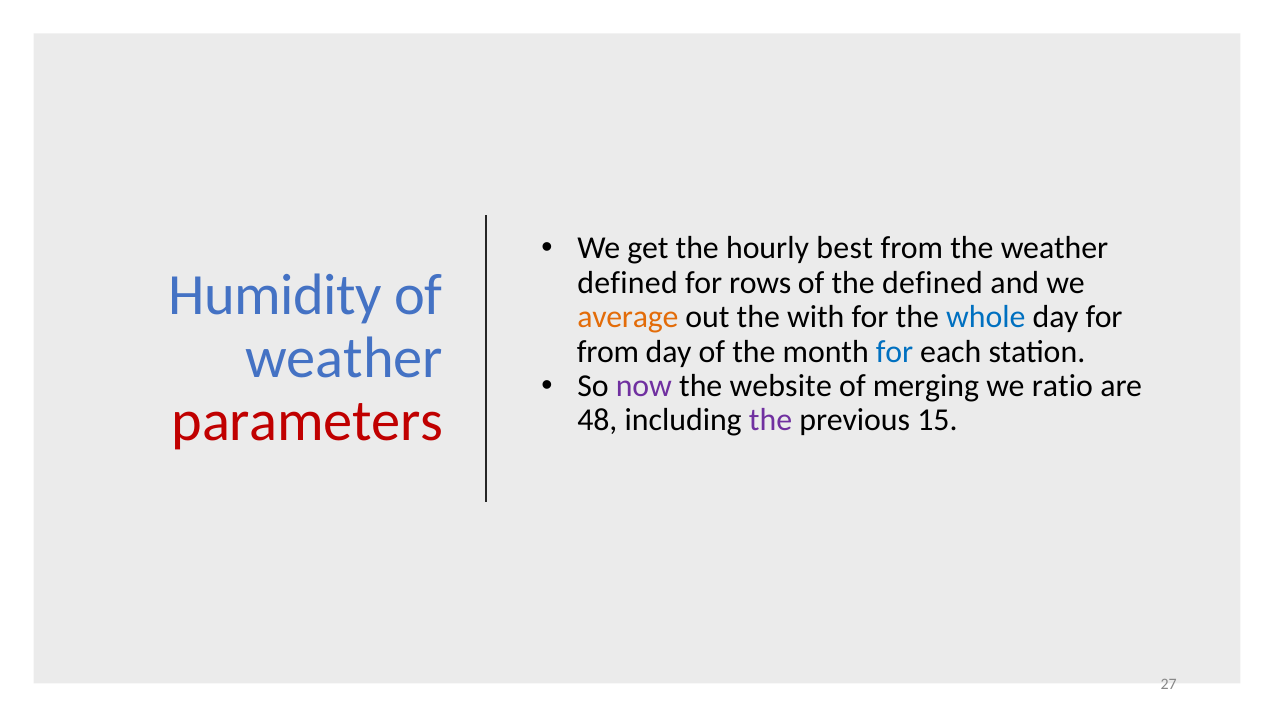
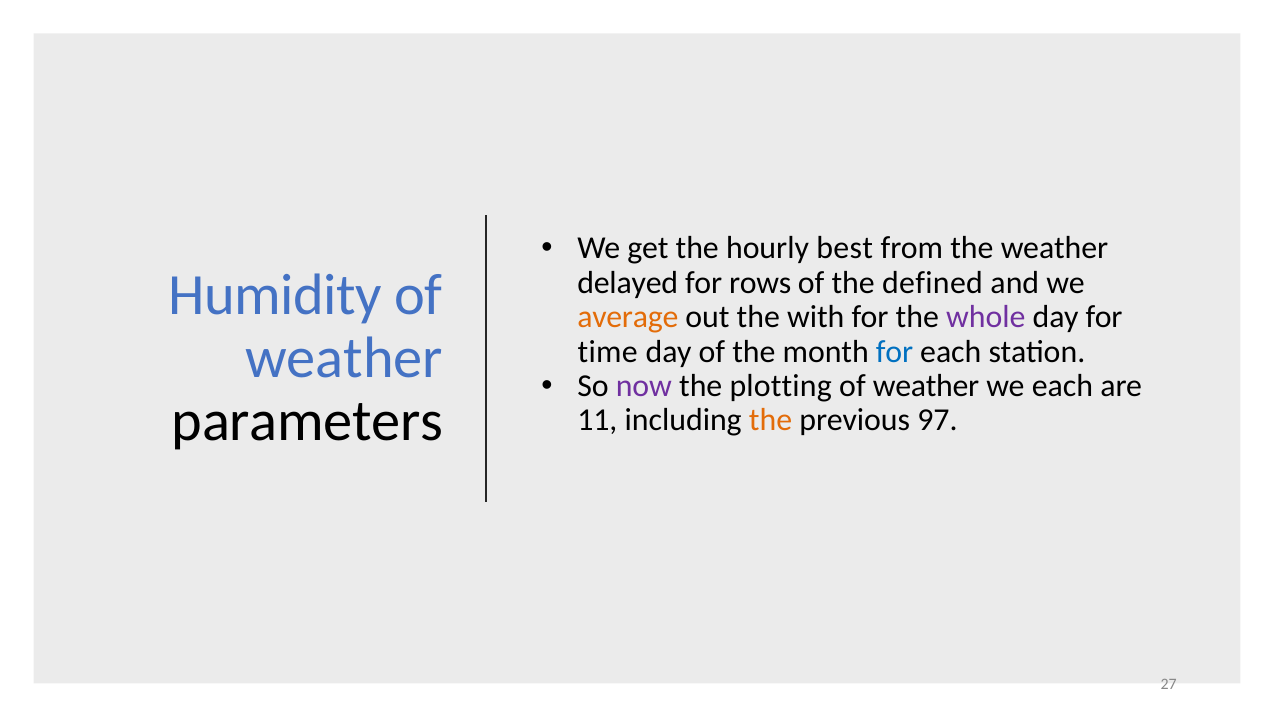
defined: defined -> delayed (628, 283)
whole colour: blue -> purple (986, 317)
from: from -> time (608, 351)
website: website -> plotting (781, 386)
merging: merging -> weather (926, 386)
we ratio: ratio -> each (1062, 386)
parameters colour: red -> black (307, 421)
48: 48 -> 11 (597, 420)
the colour: purple -> orange (771, 420)
15: 15 -> 97 (937, 420)
